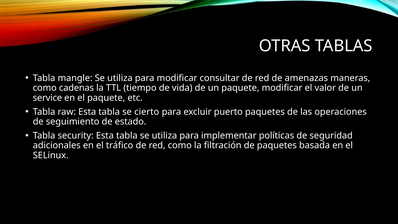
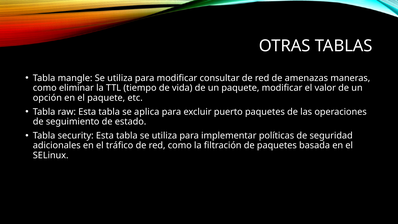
cadenas: cadenas -> eliminar (76, 88)
service: service -> opción (47, 98)
cierto: cierto -> aplica (147, 112)
